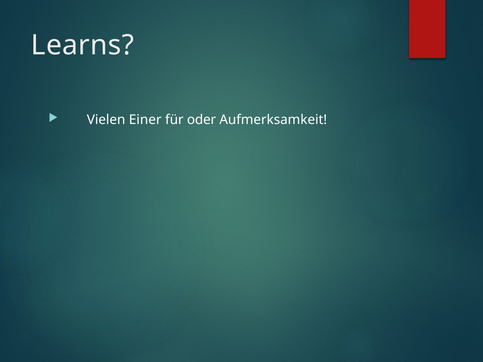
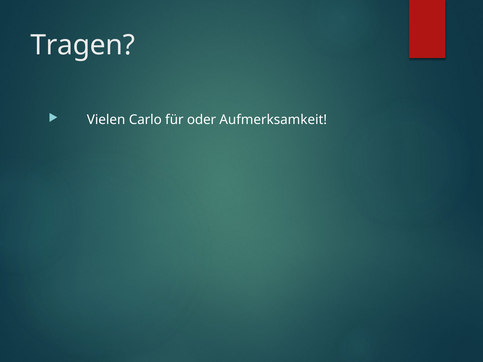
Learns: Learns -> Tragen (83, 45)
Einer: Einer -> Carlo (145, 120)
